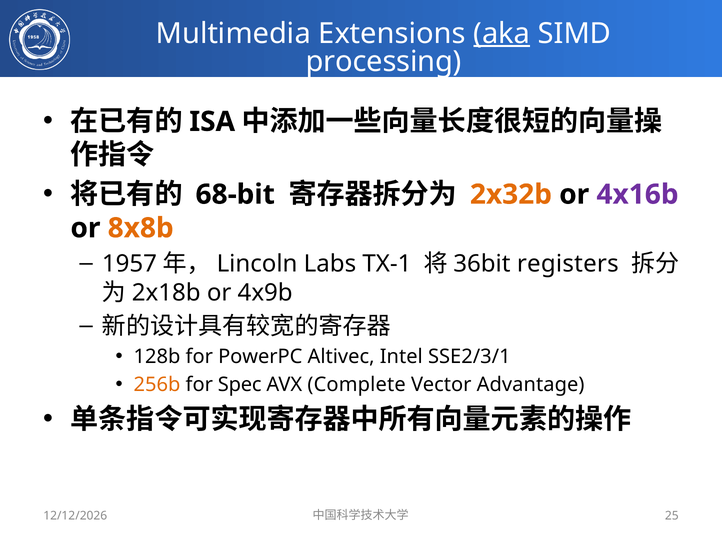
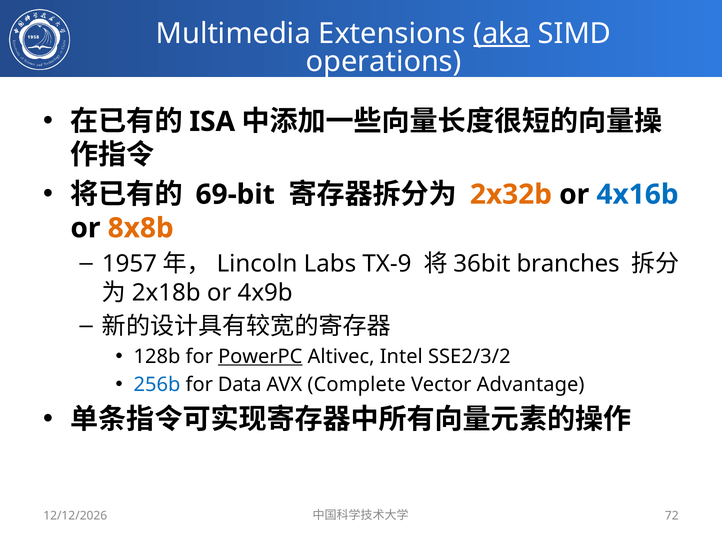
processing: processing -> operations (384, 61)
68-bit: 68-bit -> 69-bit (235, 195)
4x16b colour: purple -> blue (638, 195)
TX-1: TX-1 -> TX-9 (387, 264)
registers: registers -> branches (568, 264)
PowerPC underline: none -> present (260, 357)
SSE2/3/1: SSE2/3/1 -> SSE2/3/2 (469, 357)
256b colour: orange -> blue (157, 385)
Spec: Spec -> Data (240, 385)
25: 25 -> 72 (672, 516)
